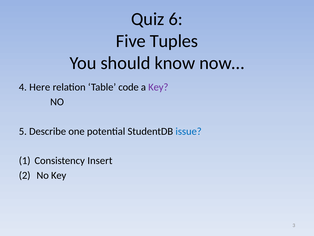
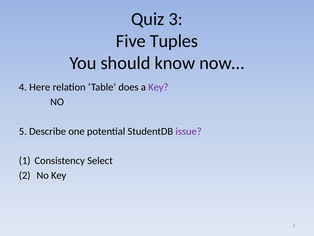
Quiz 6: 6 -> 3 (176, 19)
code: code -> does (128, 87)
issue colour: blue -> purple (189, 131)
Insert: Insert -> Select (100, 160)
